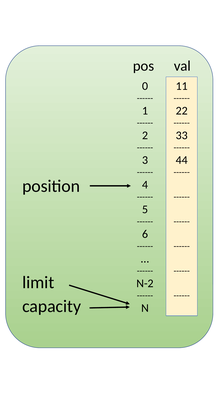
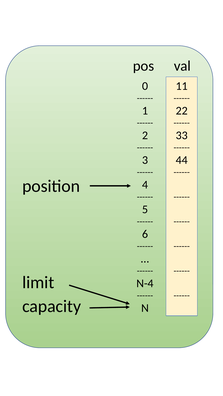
N-2: N-2 -> N-4 (145, 284)
